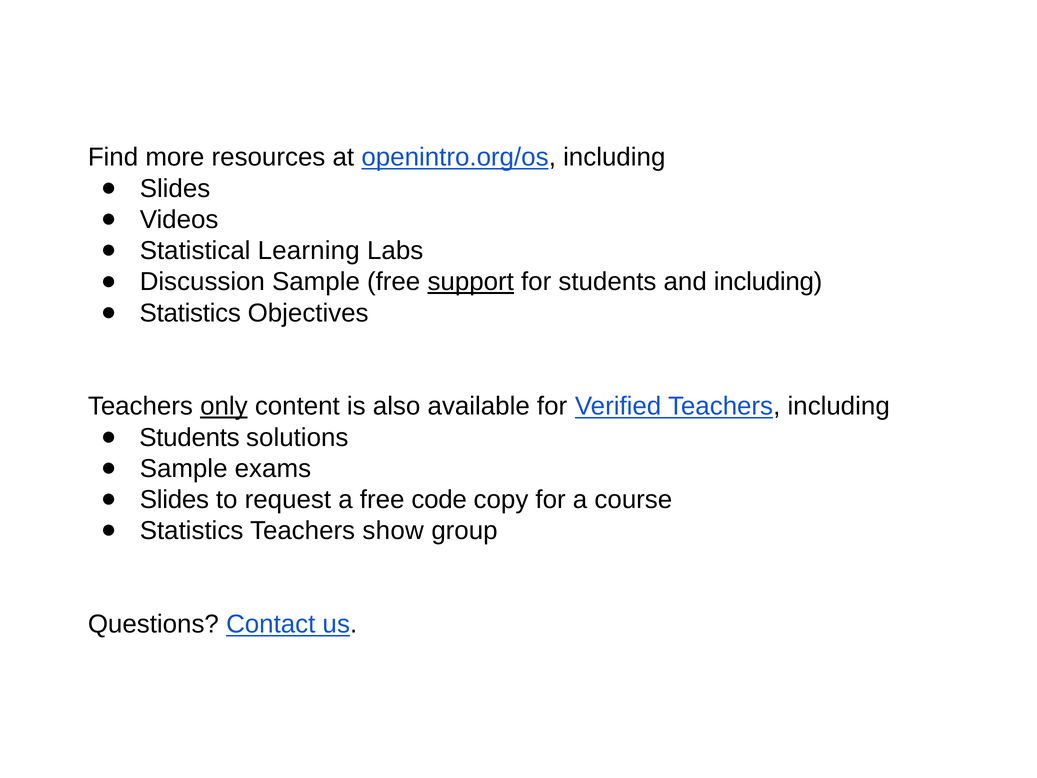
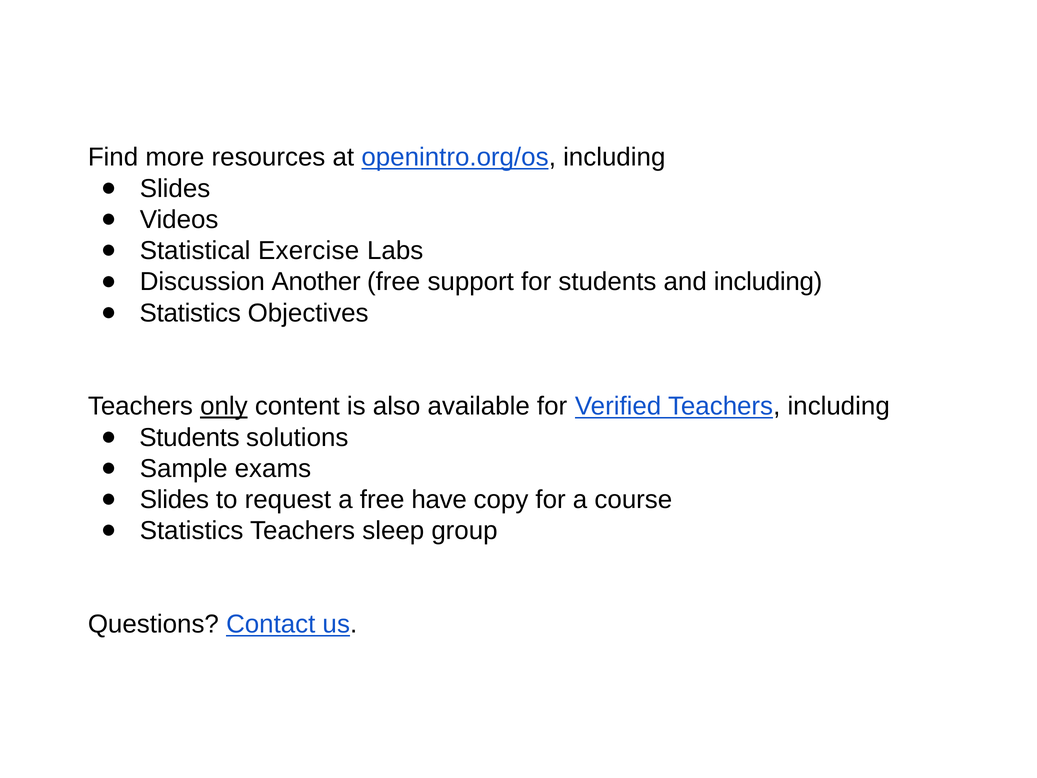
Learning: Learning -> Exercise (309, 251)
Discussion Sample: Sample -> Another (316, 282)
support underline: present -> none (471, 282)
code: code -> have (439, 500)
show: show -> sleep (393, 531)
